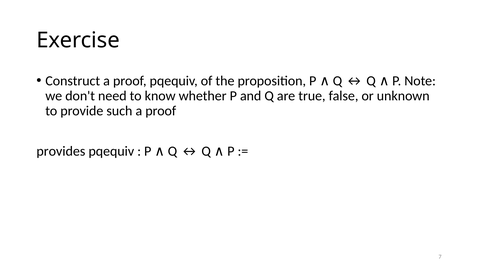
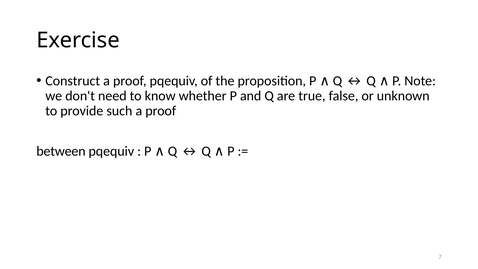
provides: provides -> between (61, 151)
